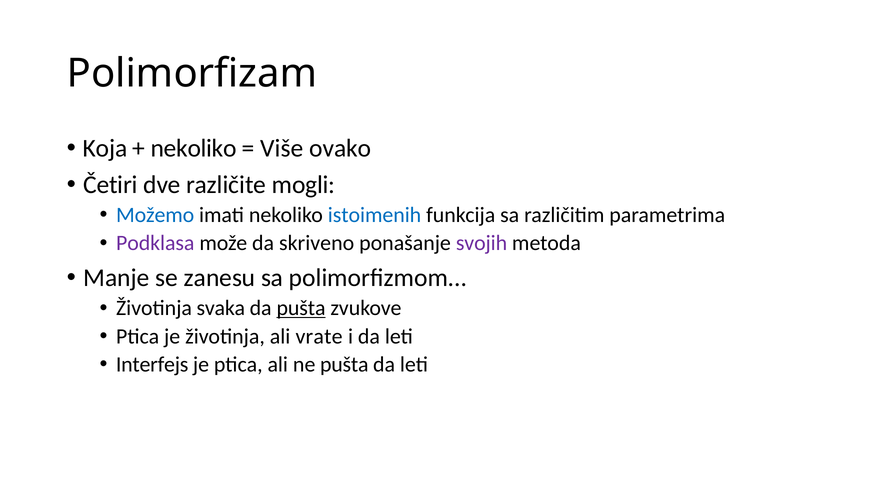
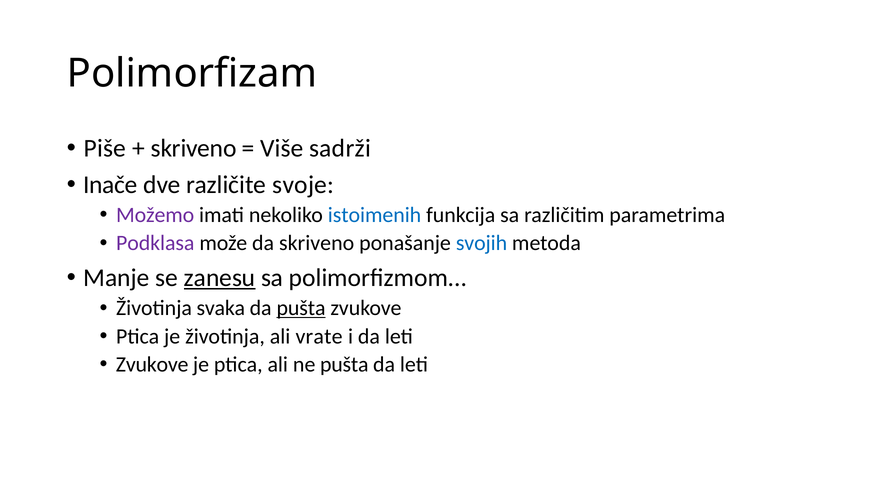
Koja: Koja -> Piše (105, 148)
nekoliko: nekoliko -> skriveno (194, 148)
ovako: ovako -> sadrži (340, 148)
Četiri: Četiri -> Inače (110, 185)
mogli: mogli -> svoje (303, 185)
Možemo colour: blue -> purple (155, 215)
svojih colour: purple -> blue (482, 243)
zanesu underline: none -> present (220, 278)
Interfejs: Interfejs -> Zvukove (152, 364)
